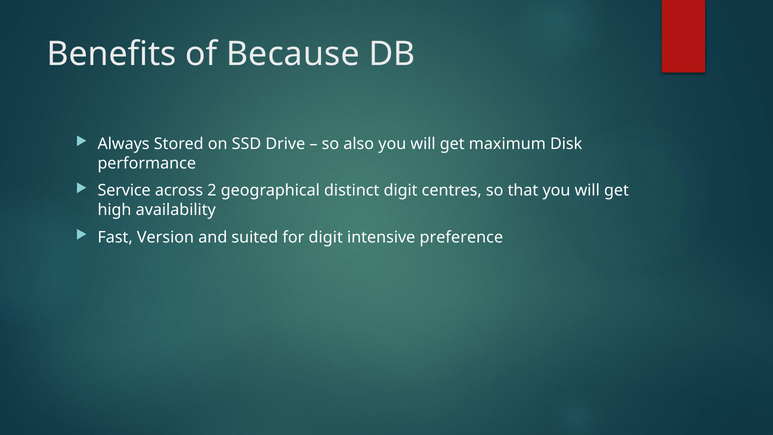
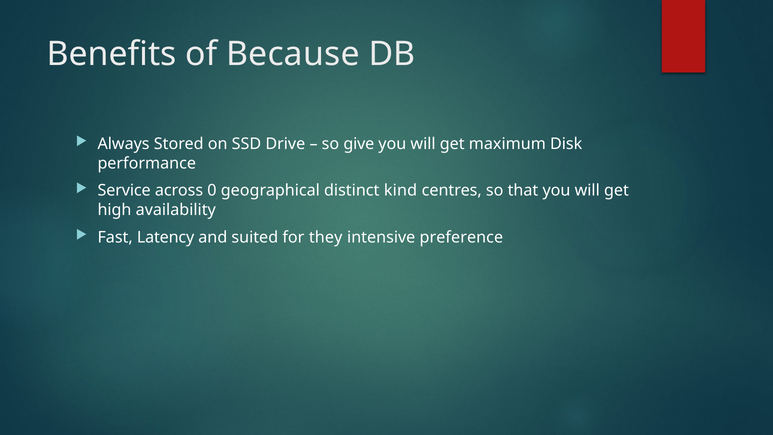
also: also -> give (359, 144)
2: 2 -> 0 (212, 191)
distinct digit: digit -> kind (400, 191)
Version: Version -> Latency (166, 237)
for digit: digit -> they (326, 237)
